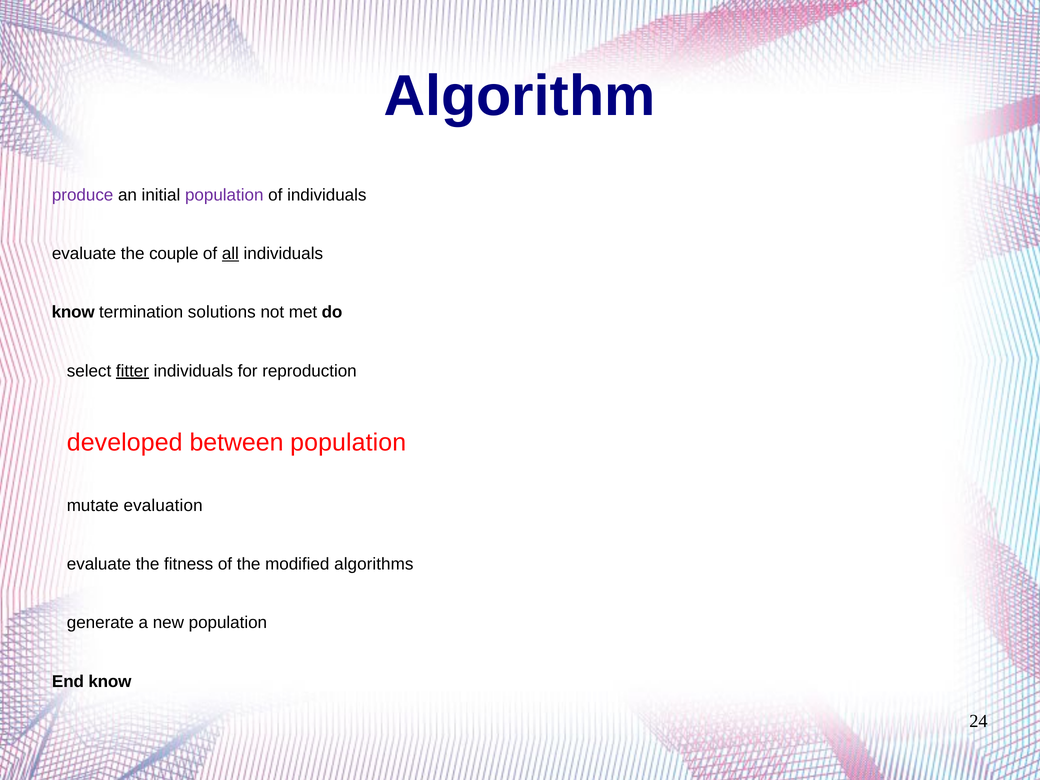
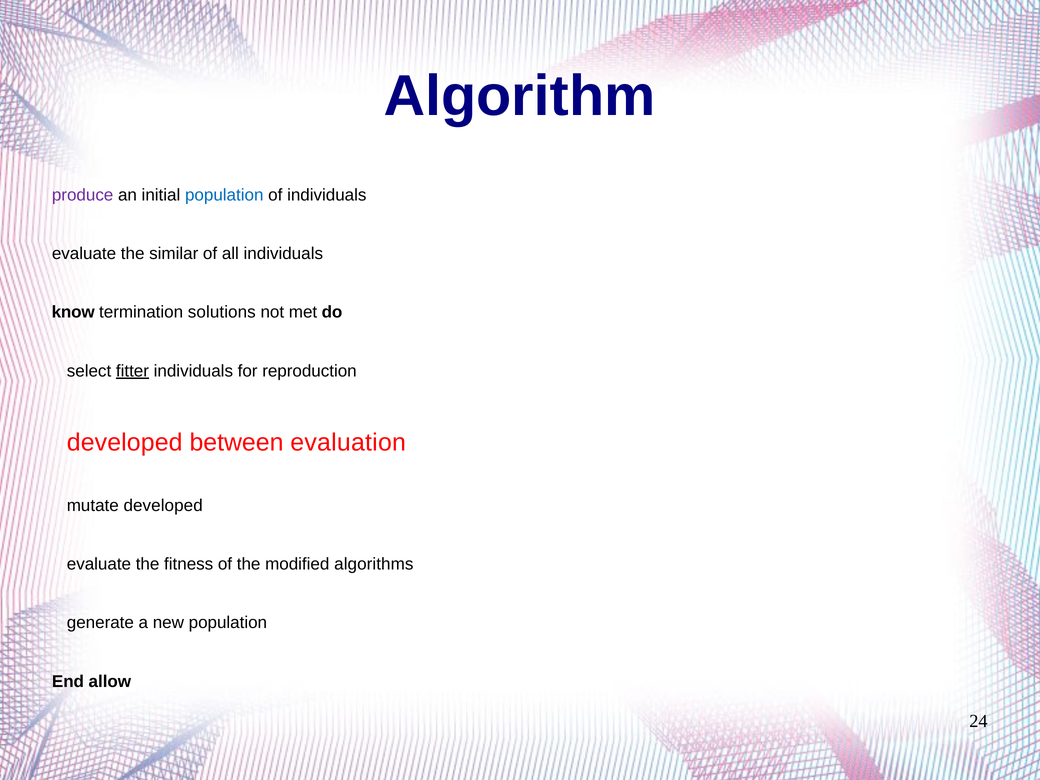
population colour: purple -> blue (224, 195)
couple: couple -> similar (174, 254)
all underline: present -> none (230, 254)
between population: population -> evaluation (348, 442)
mutate evaluation: evaluation -> developed (163, 505)
End know: know -> allow (110, 681)
